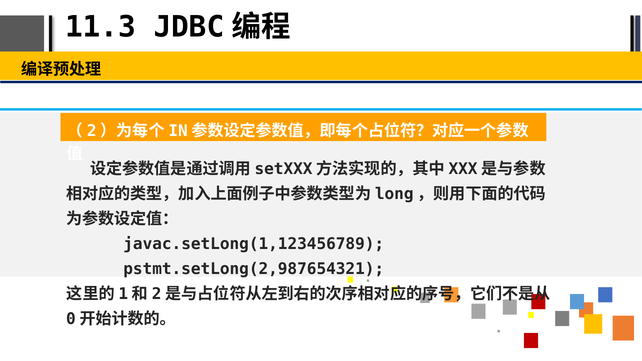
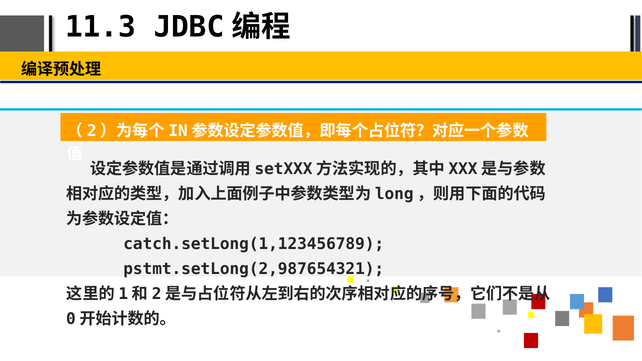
javac.setLong(1,123456789: javac.setLong(1,123456789 -> catch.setLong(1,123456789 (254, 244)
